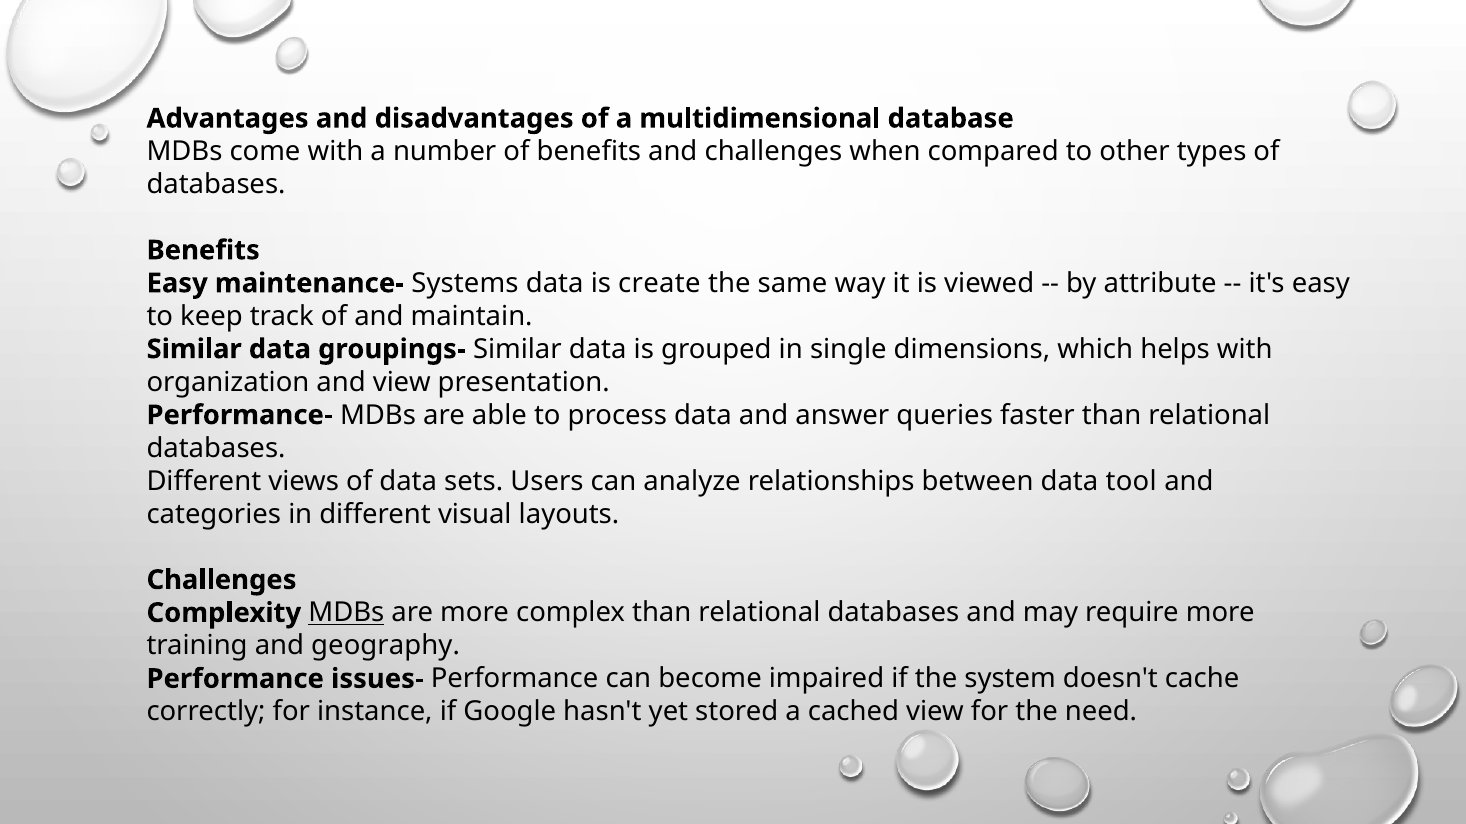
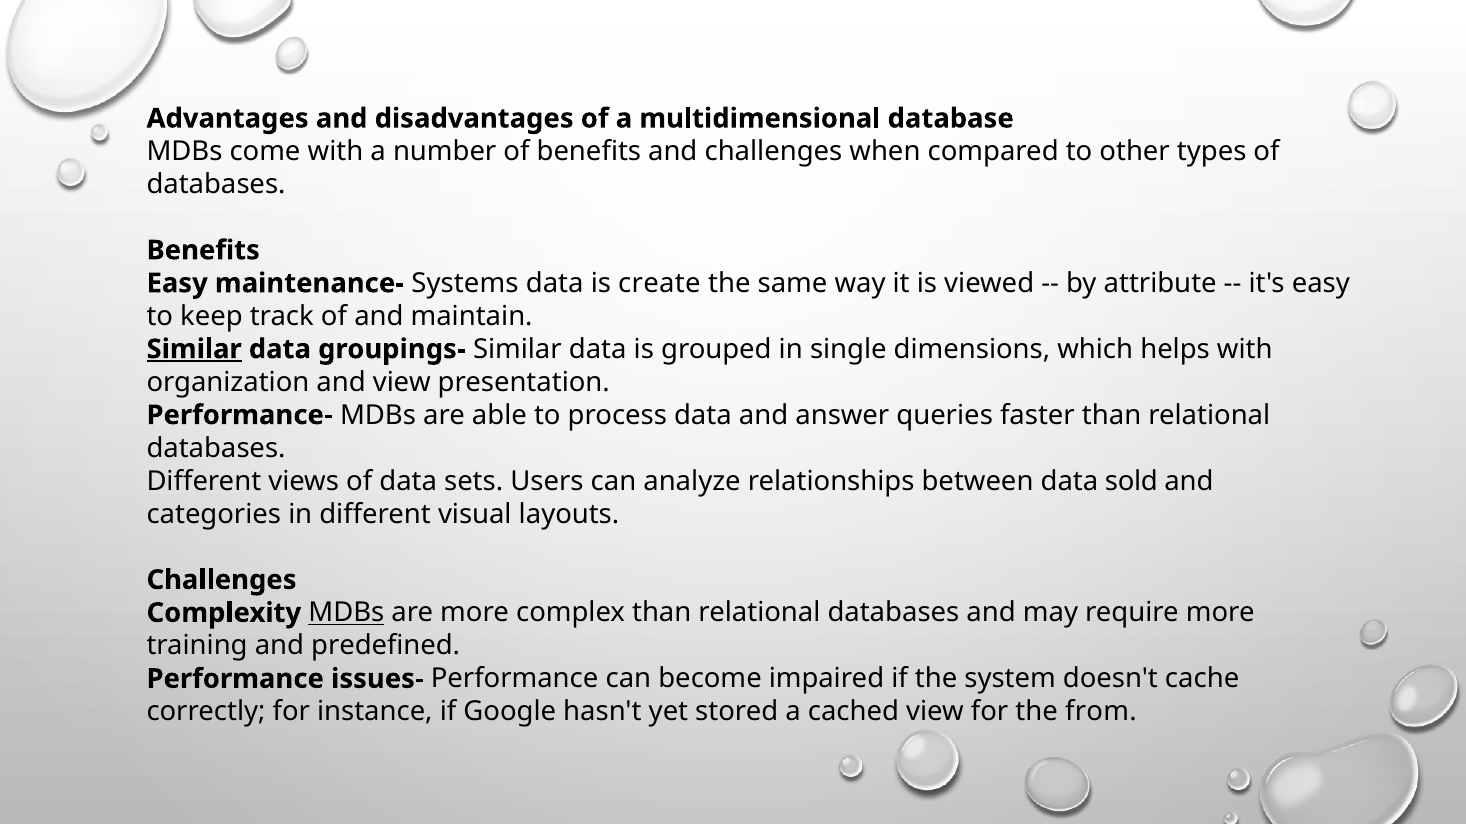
Similar underline: none -> present (194, 349)
tool: tool -> sold (1131, 481)
geography: geography -> predefined (386, 646)
need: need -> from (1101, 712)
